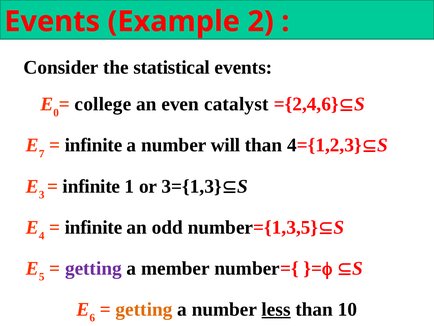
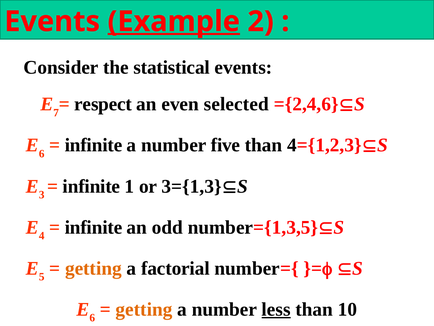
Example underline: none -> present (174, 22)
0: 0 -> 7 (56, 113)
college: college -> respect (103, 104)
catalyst: catalyst -> selected (236, 104)
7: 7 -> 6 (42, 154)
will: will -> five (226, 145)
getting colour: purple -> orange (93, 268)
member: member -> factorial (175, 268)
